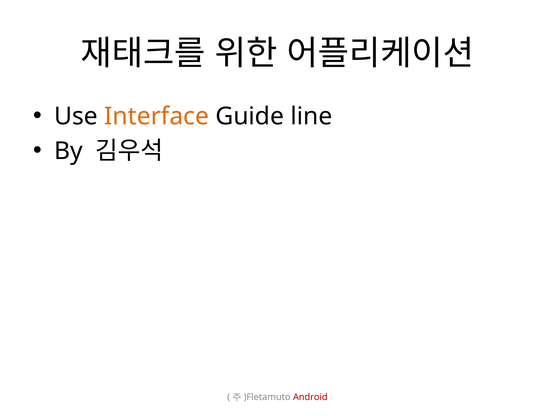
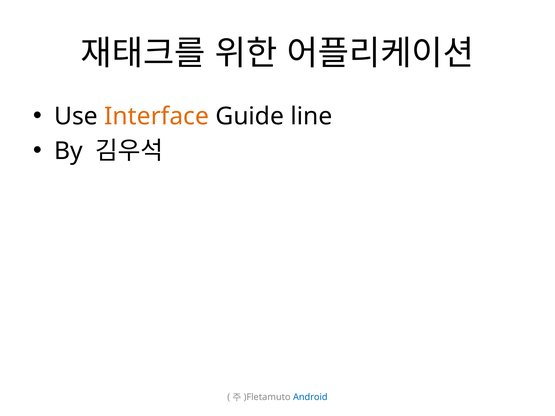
Android colour: red -> blue (310, 398)
